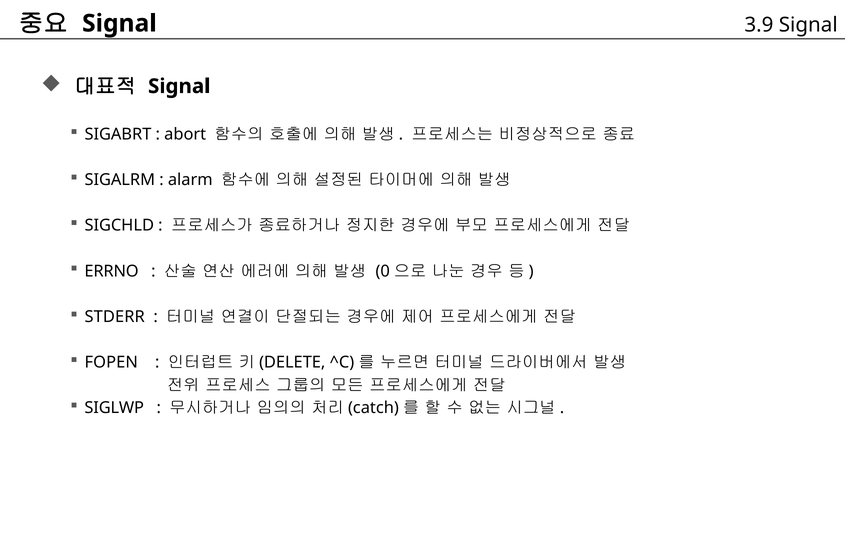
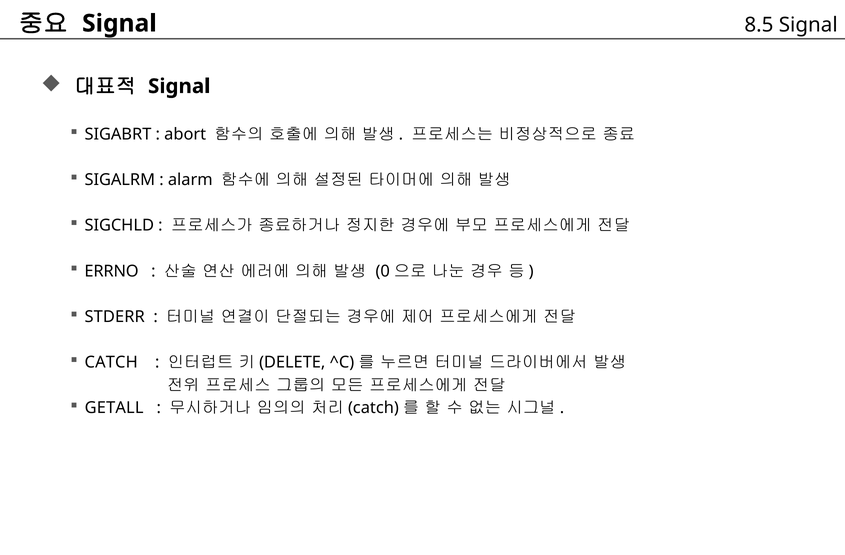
3.9: 3.9 -> 8.5 (759, 25)
FOPEN: FOPEN -> CATCH (111, 362)
SIGLWP: SIGLWP -> GETALL (114, 408)
